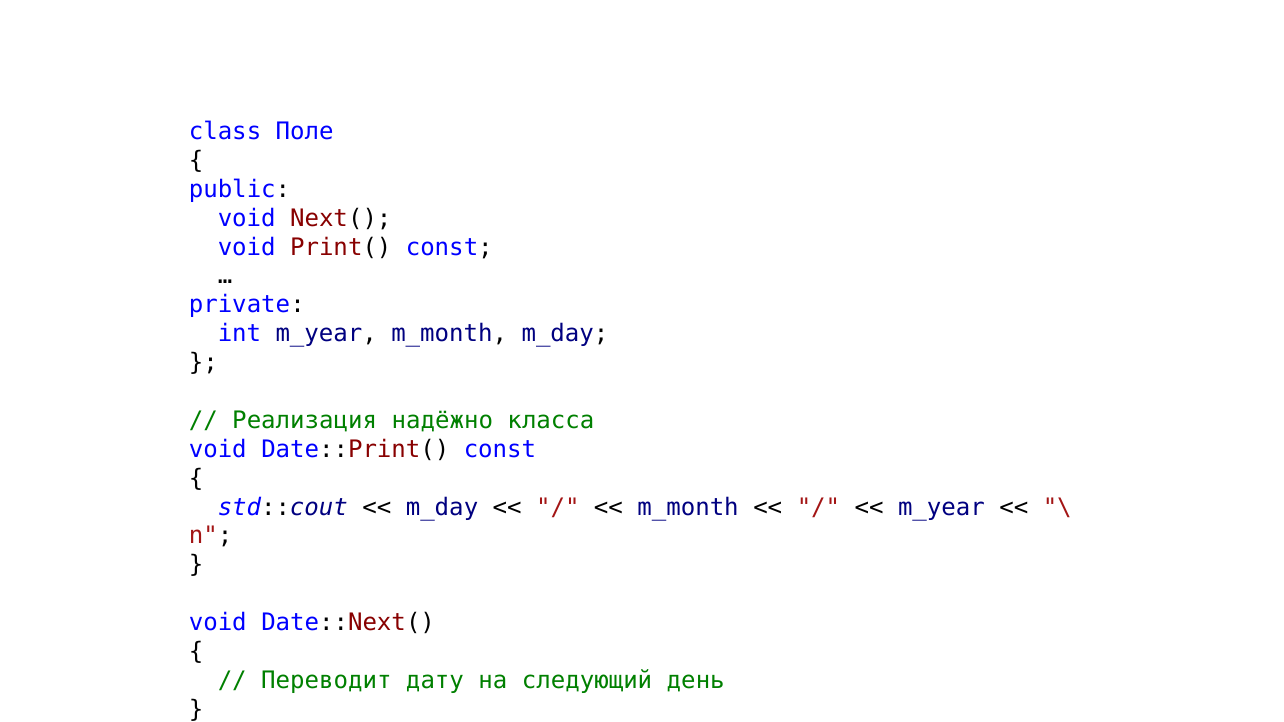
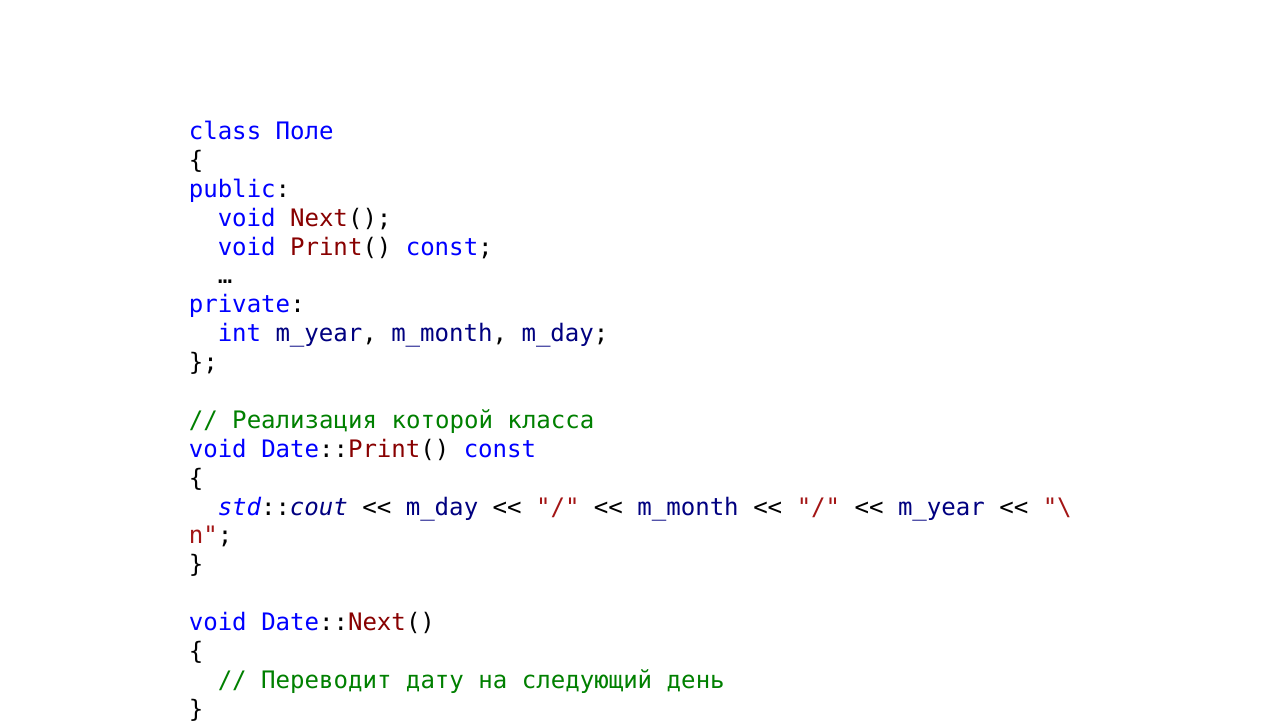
надёжно: надёжно -> которой (442, 421)
